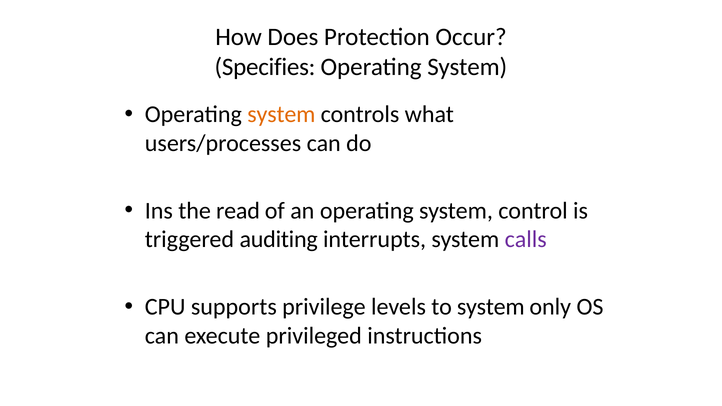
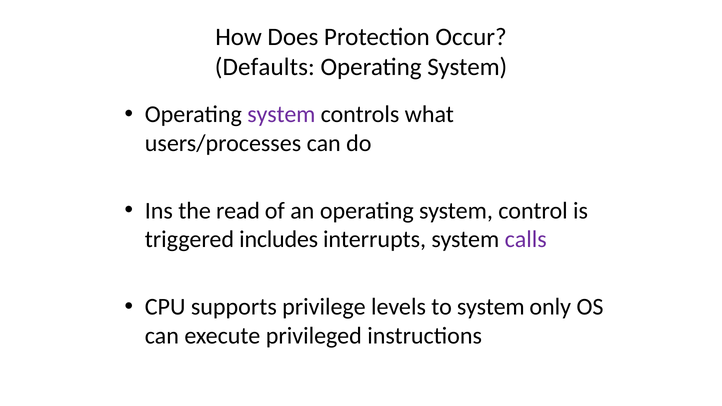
Specifies: Specifies -> Defaults (265, 67)
system colour: orange -> purple (281, 115)
auditing: auditing -> includes (279, 240)
